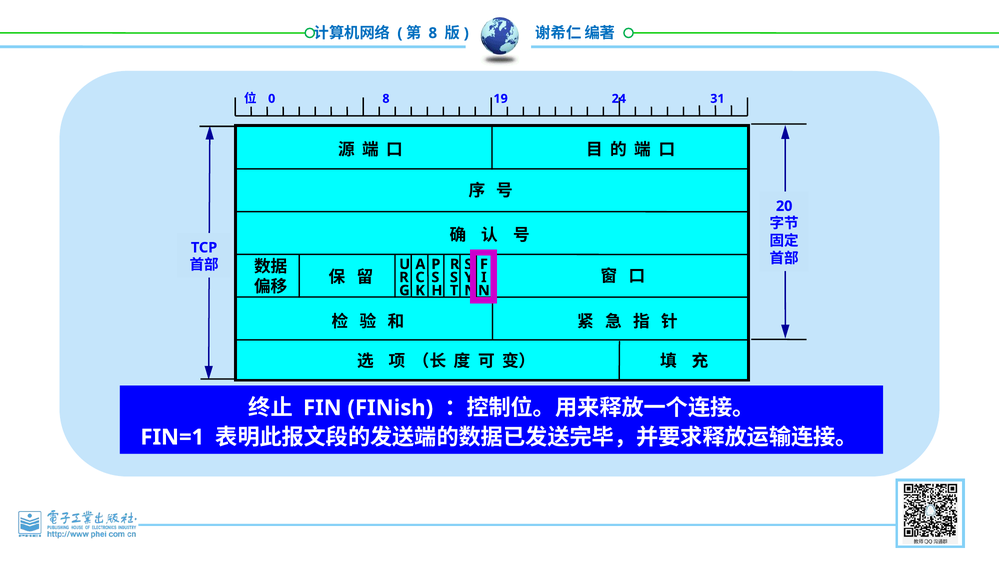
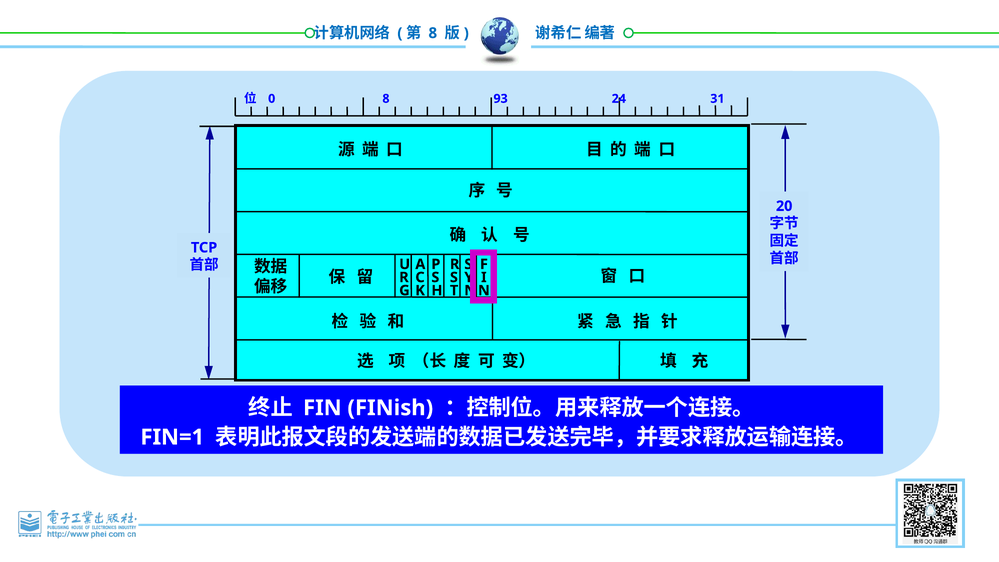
19: 19 -> 93 (501, 99)
